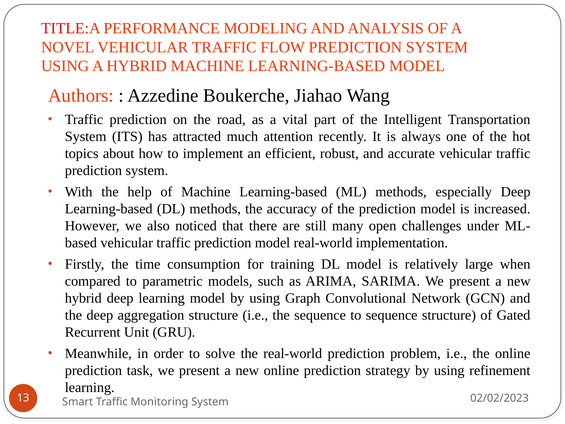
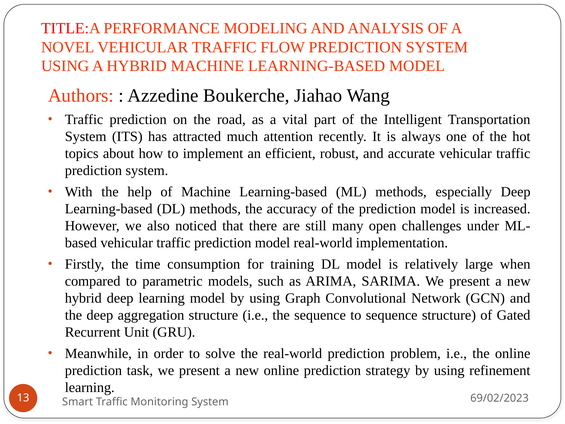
02/02/2023: 02/02/2023 -> 69/02/2023 (500, 398)
